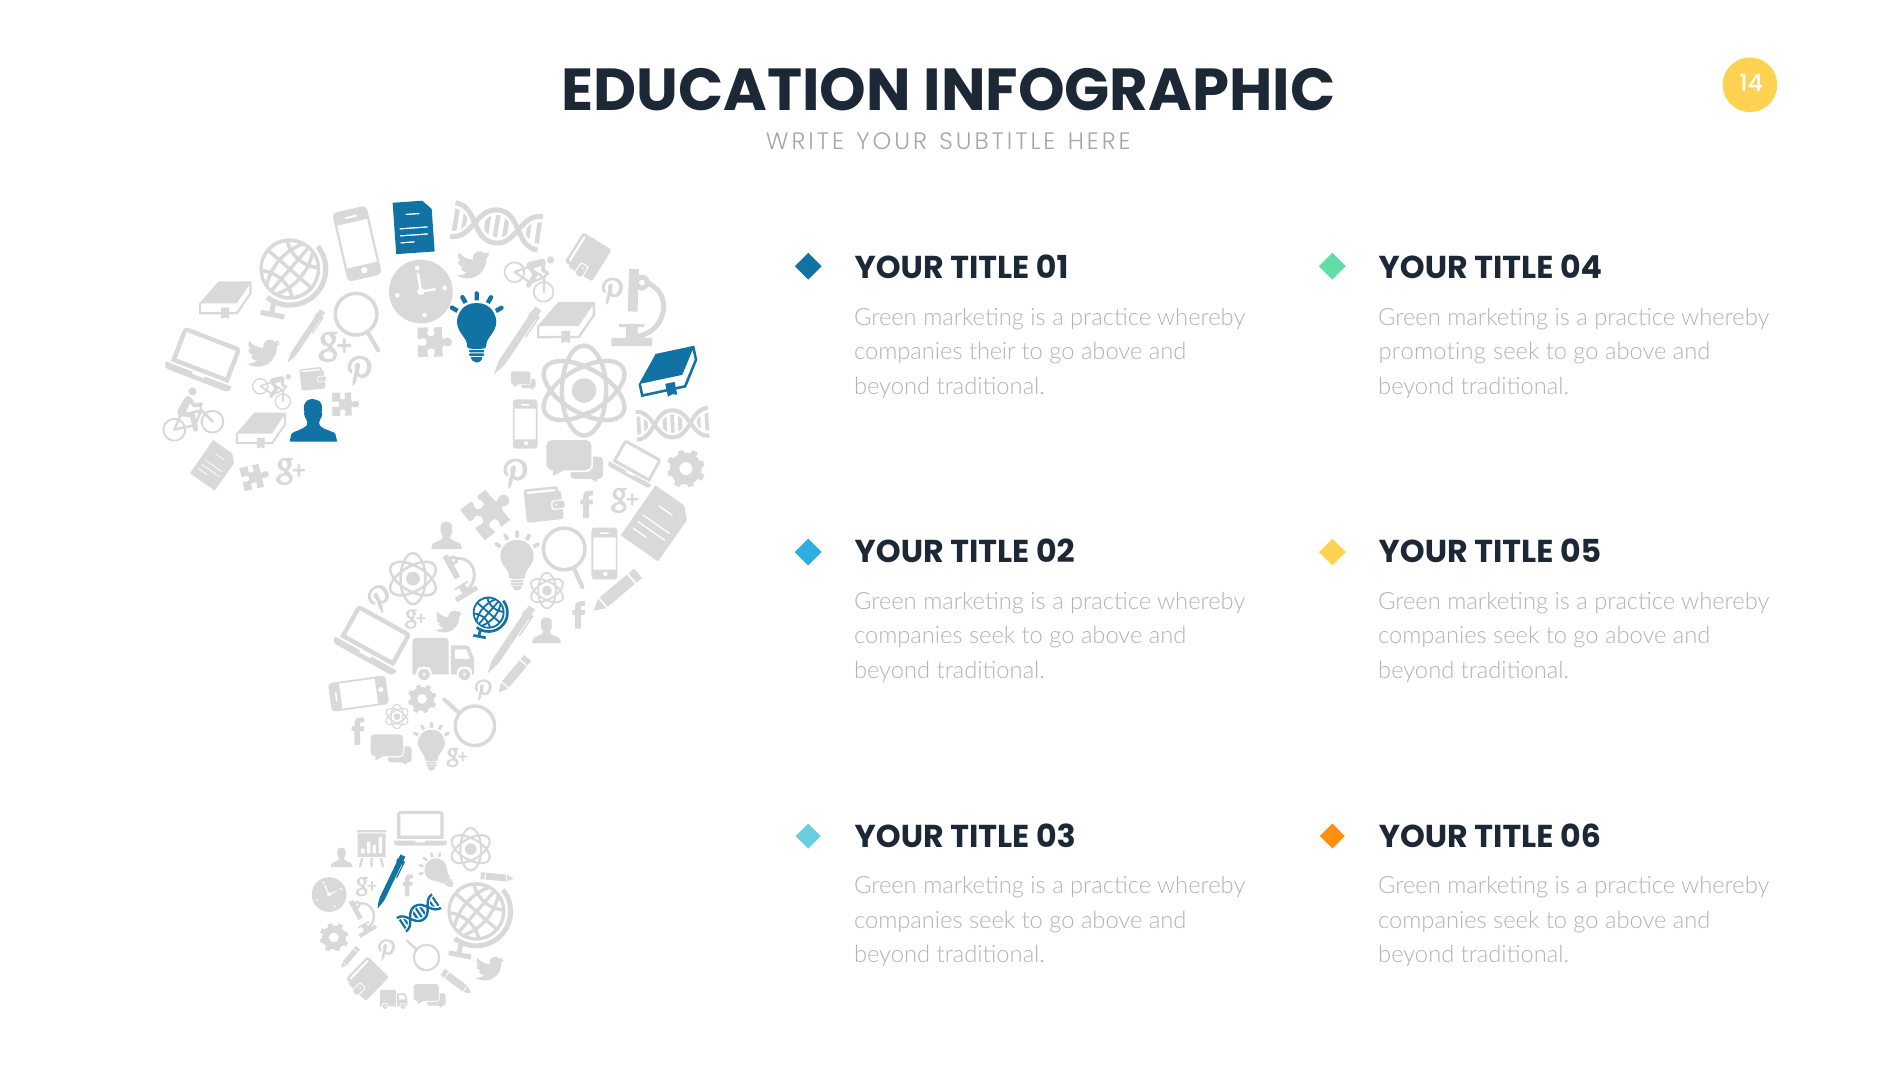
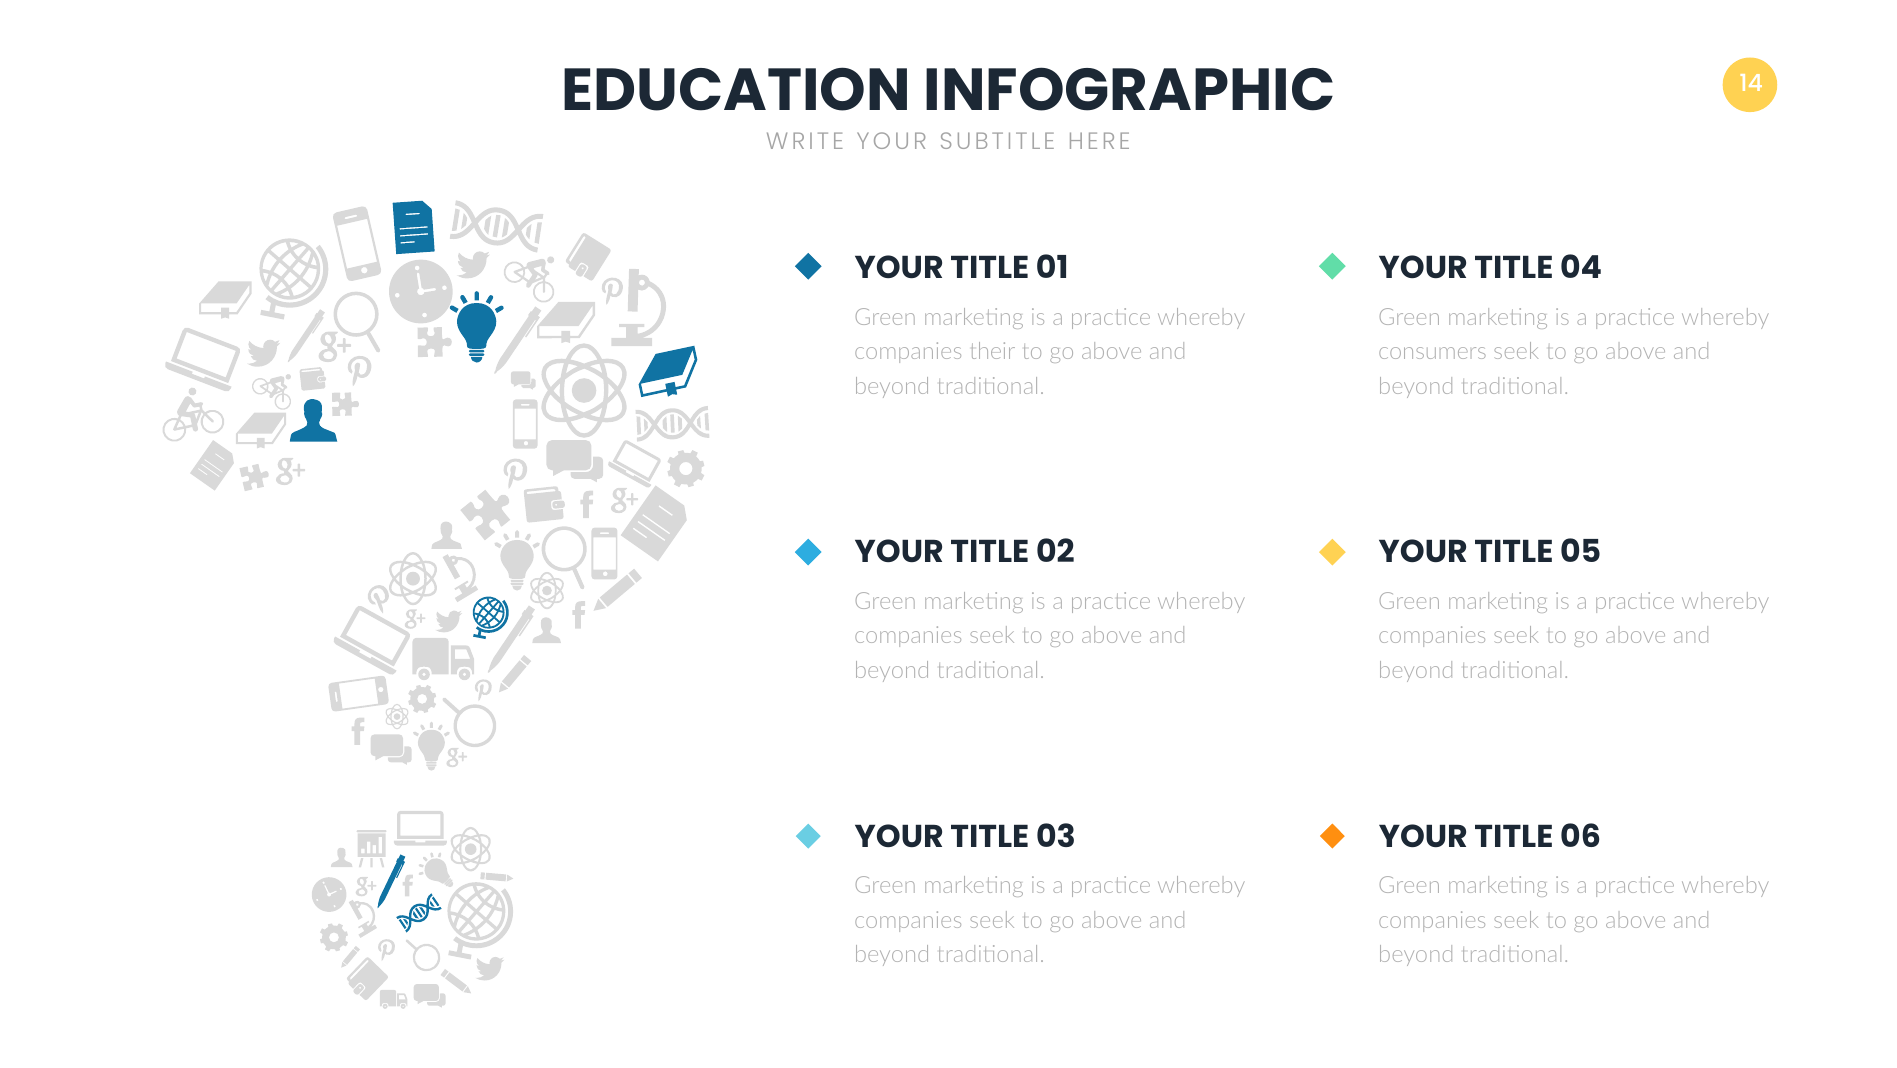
promoting: promoting -> consumers (1433, 352)
